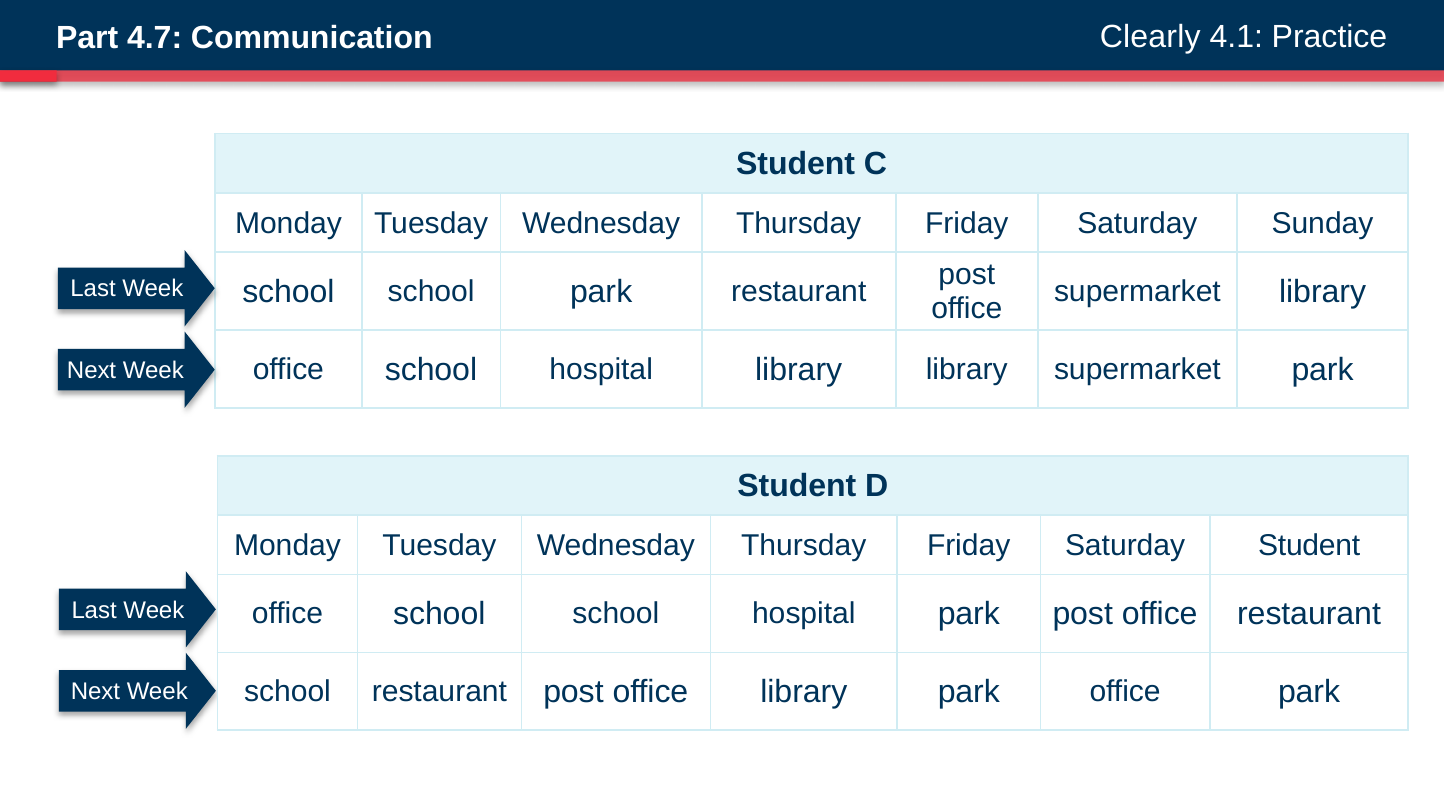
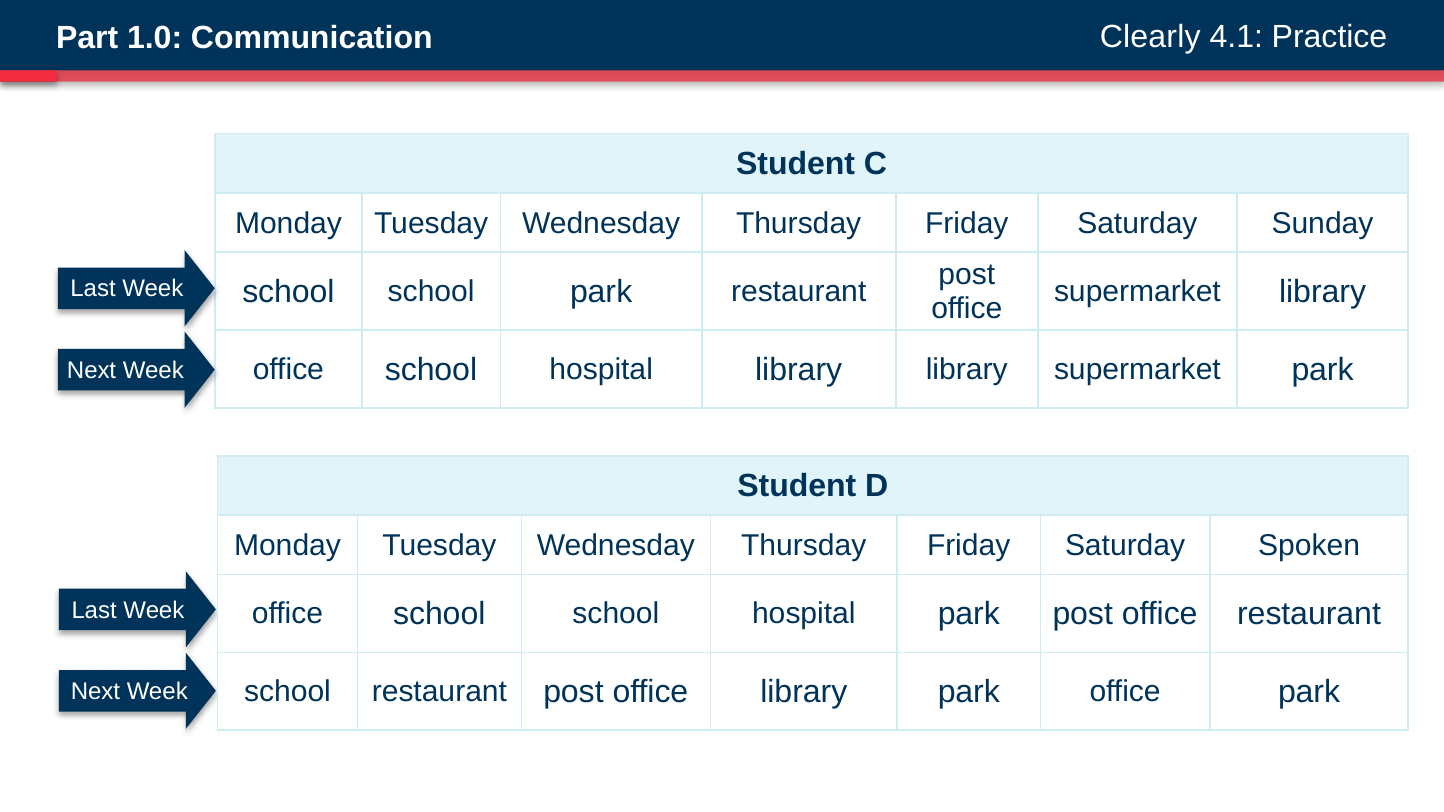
4.7: 4.7 -> 1.0 (155, 38)
Saturday Student: Student -> Spoken (1309, 546)
